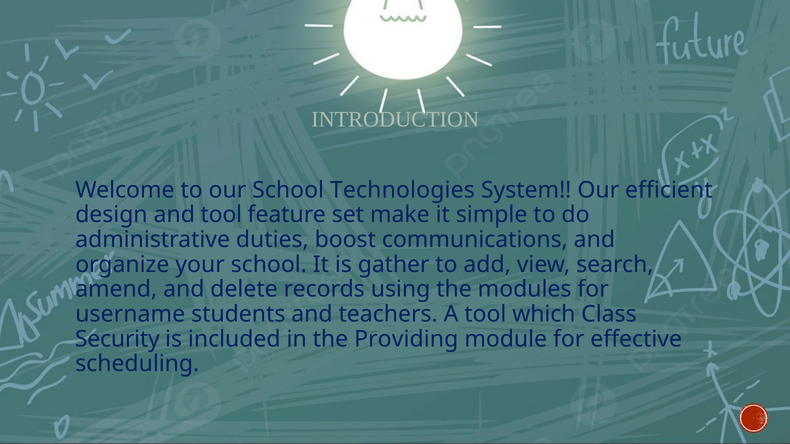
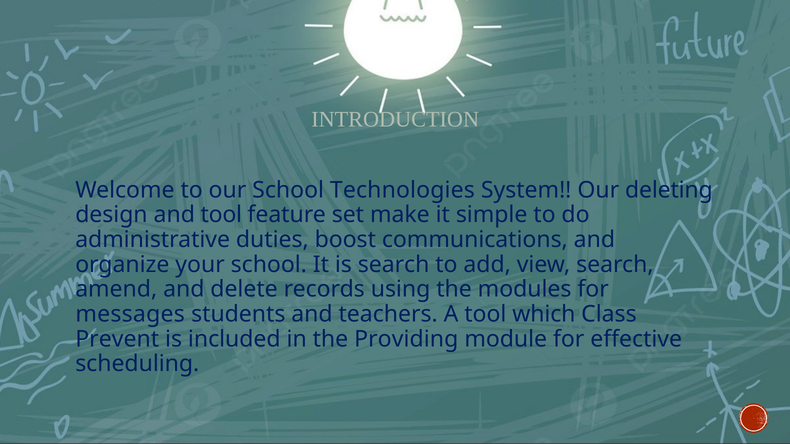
efficient: efficient -> deleting (669, 190)
is gather: gather -> search (394, 265)
username: username -> messages (130, 314)
Security: Security -> Prevent (117, 339)
